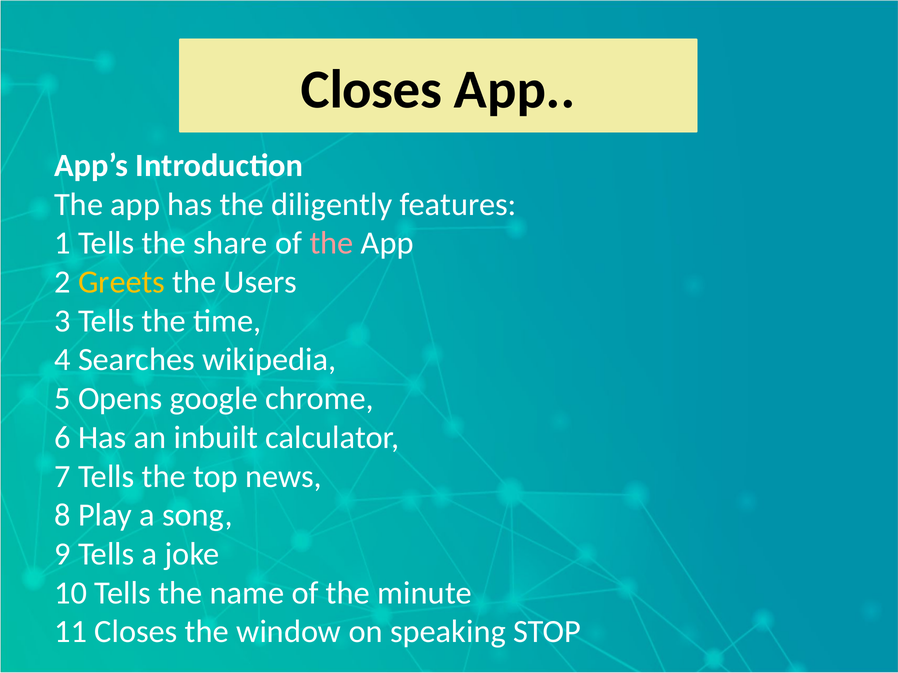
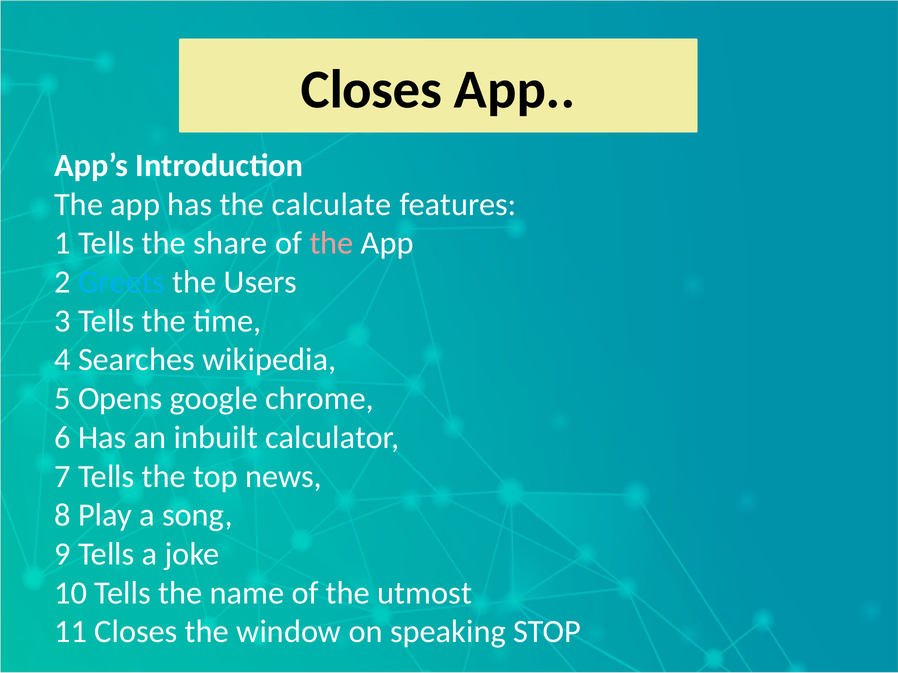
diligently: diligently -> calculate (332, 204)
Greets colour: yellow -> light blue (122, 282)
minute: minute -> utmost (425, 593)
